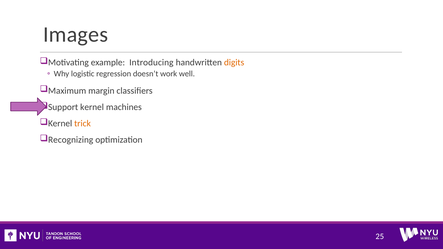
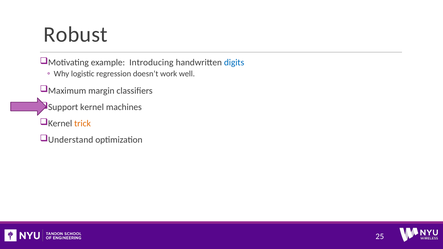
Images: Images -> Robust (76, 35)
digits colour: orange -> blue (234, 63)
Recognizing: Recognizing -> Understand (71, 140)
